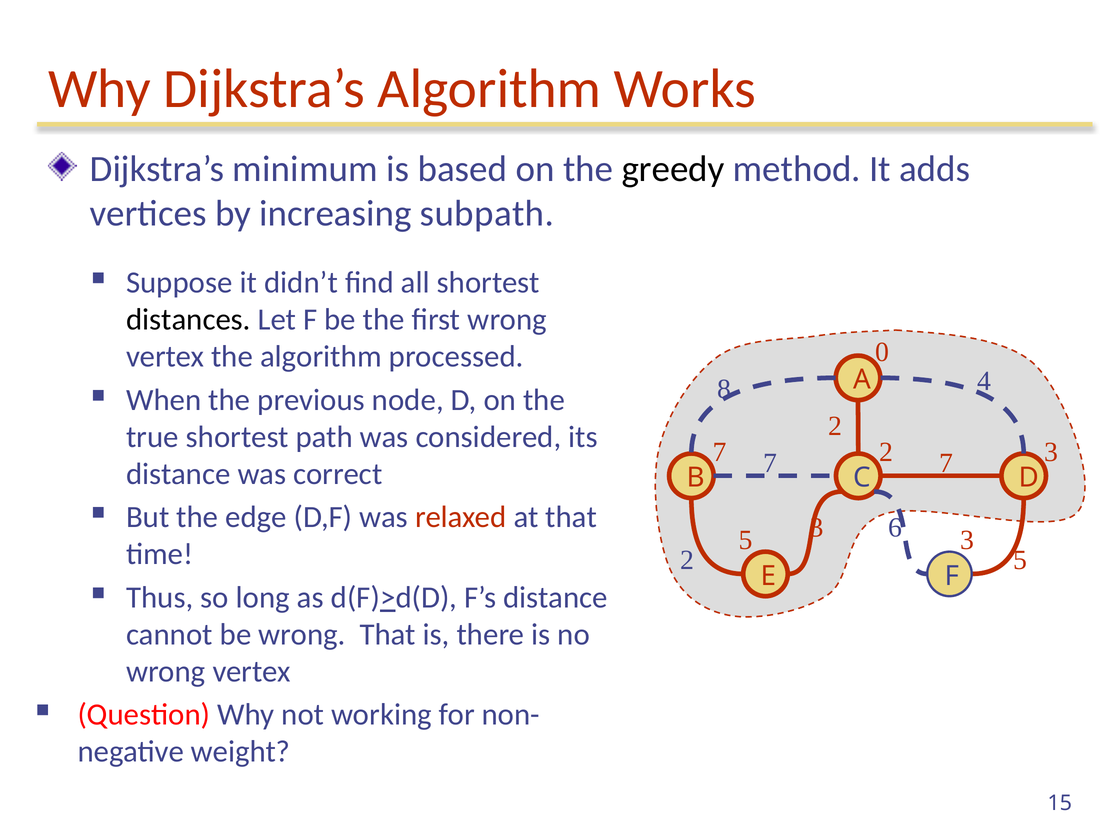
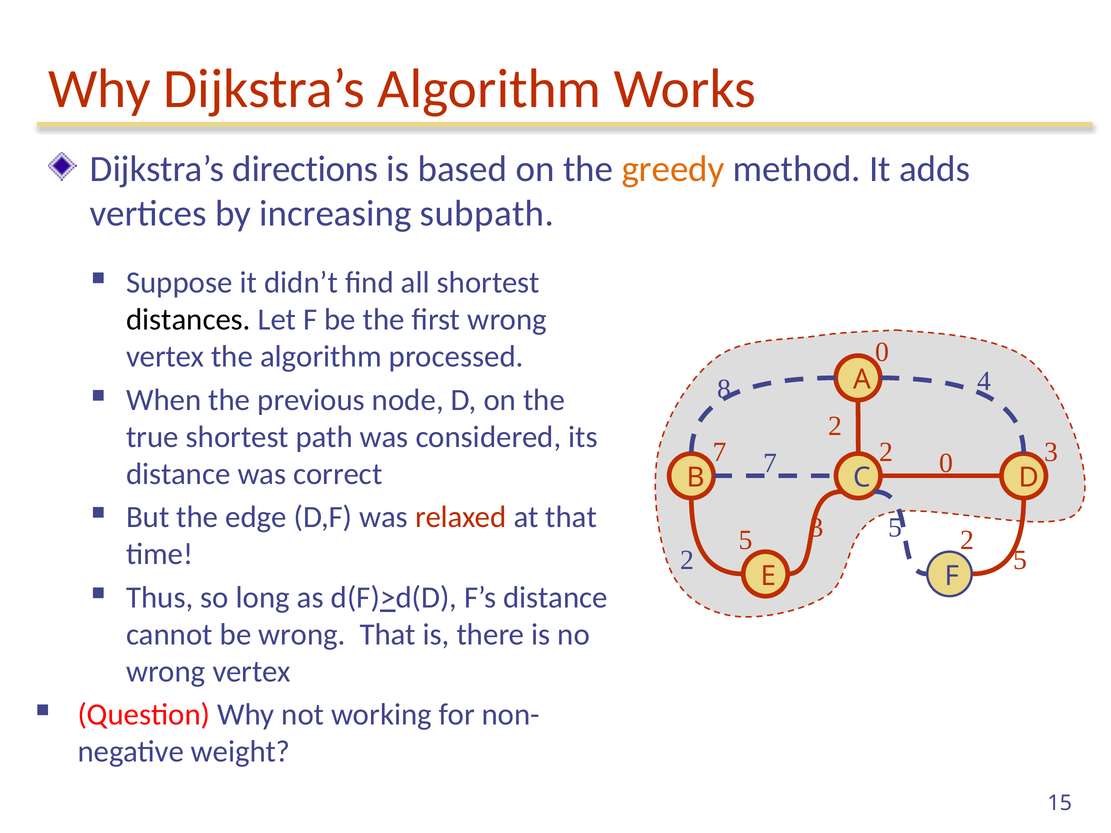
minimum: minimum -> directions (305, 169)
greedy colour: black -> orange (673, 169)
7 7: 7 -> 0 (946, 463)
3 6: 6 -> 5 (895, 528)
3: 3 -> 2 (967, 540)
